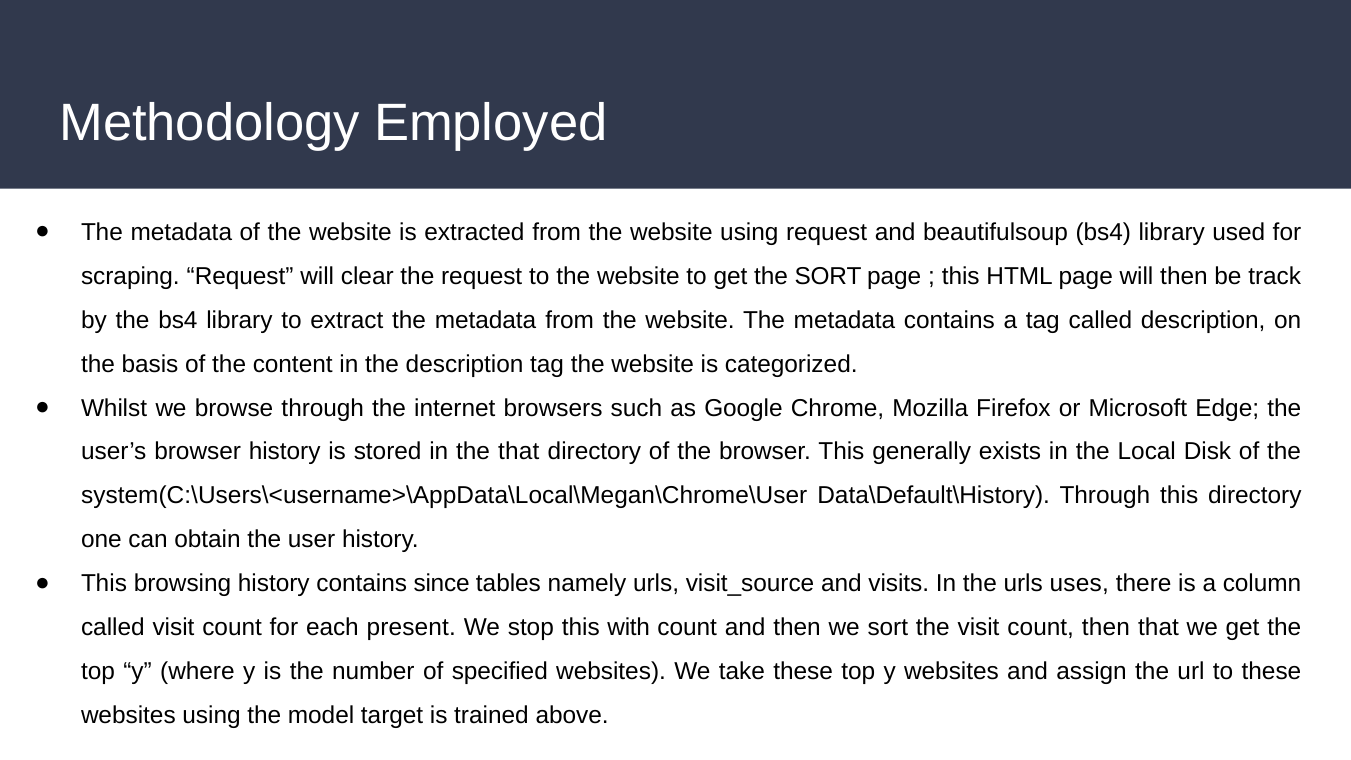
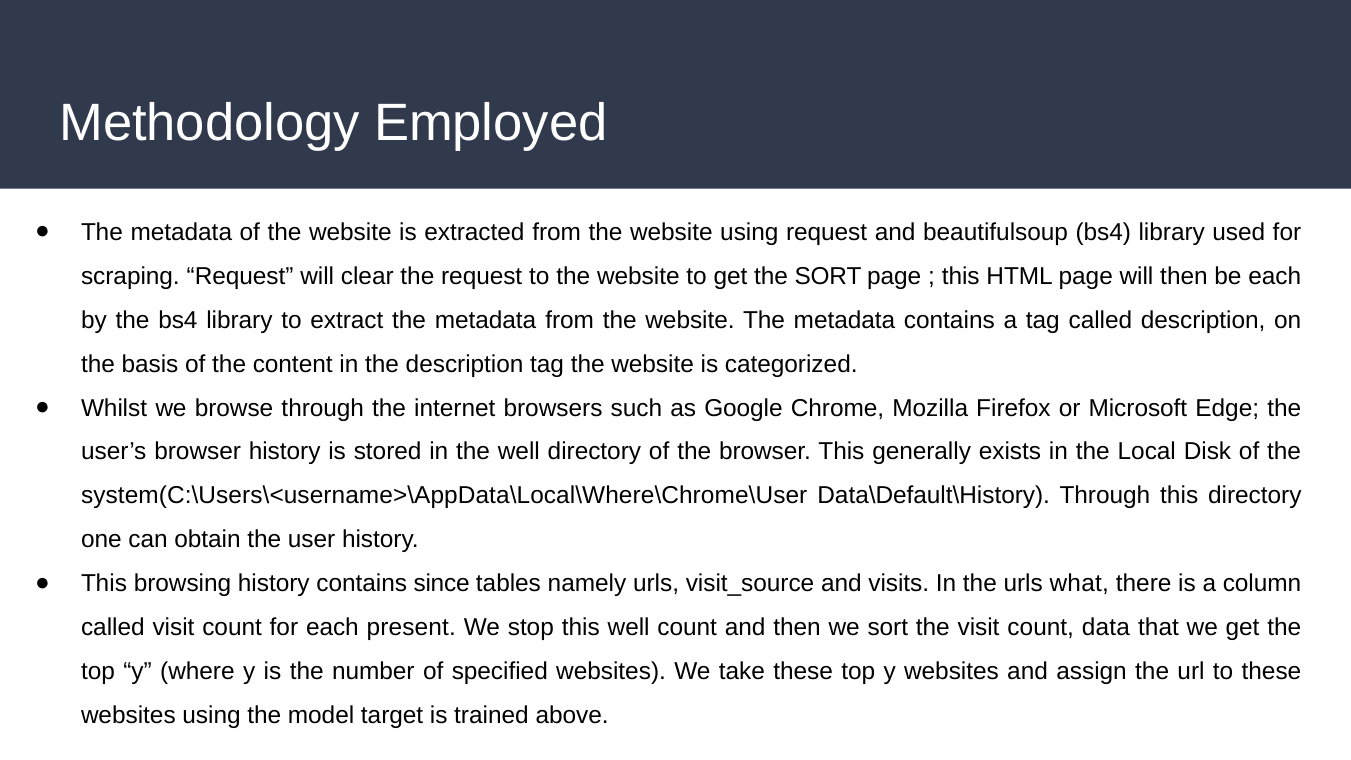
be track: track -> each (1275, 276)
the that: that -> well (519, 452)
system(C:\Users\<username>\AppData\Local\Megan\Chrome\User: system(C:\Users\<username>\AppData\Local\Megan\Chrome\User -> system(C:\Users\<username>\AppData\Local\Where\Chrome\User (444, 496)
uses: uses -> what (1079, 584)
this with: with -> well (629, 628)
count then: then -> data (1106, 628)
